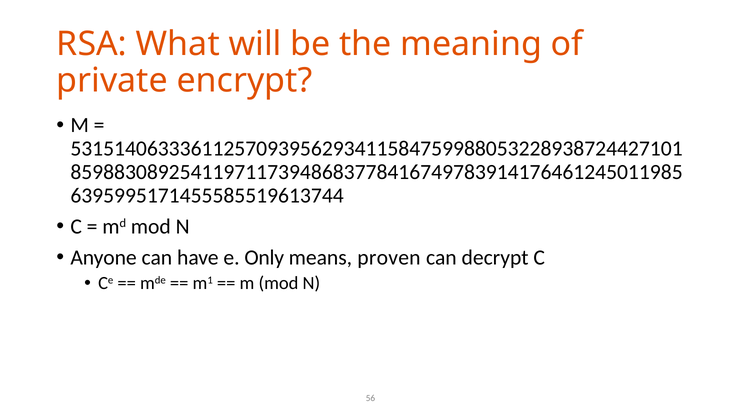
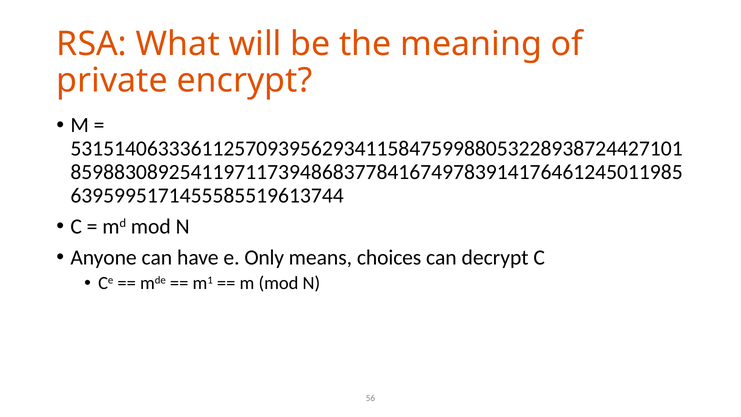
proven: proven -> choices (389, 257)
